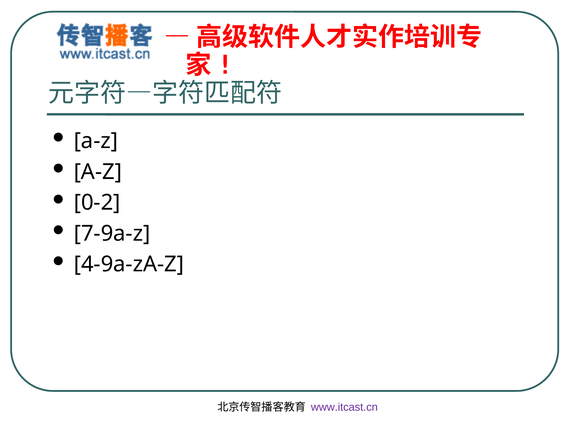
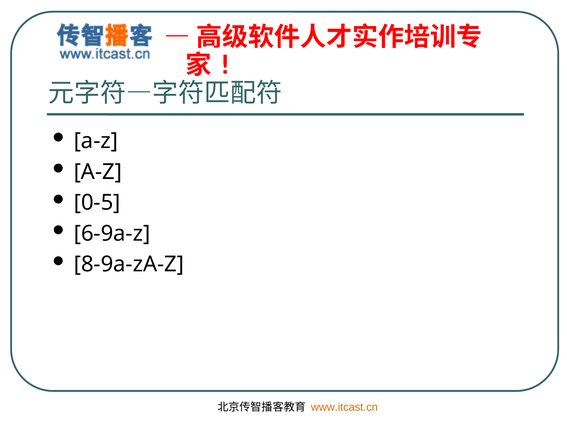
0-2: 0-2 -> 0-5 (97, 203)
7-9a-z: 7-9a-z -> 6-9a-z (112, 234)
4-9a-zA-Z: 4-9a-zA-Z -> 8-9a-zA-Z (129, 265)
www.itcast.cn colour: purple -> orange (344, 407)
